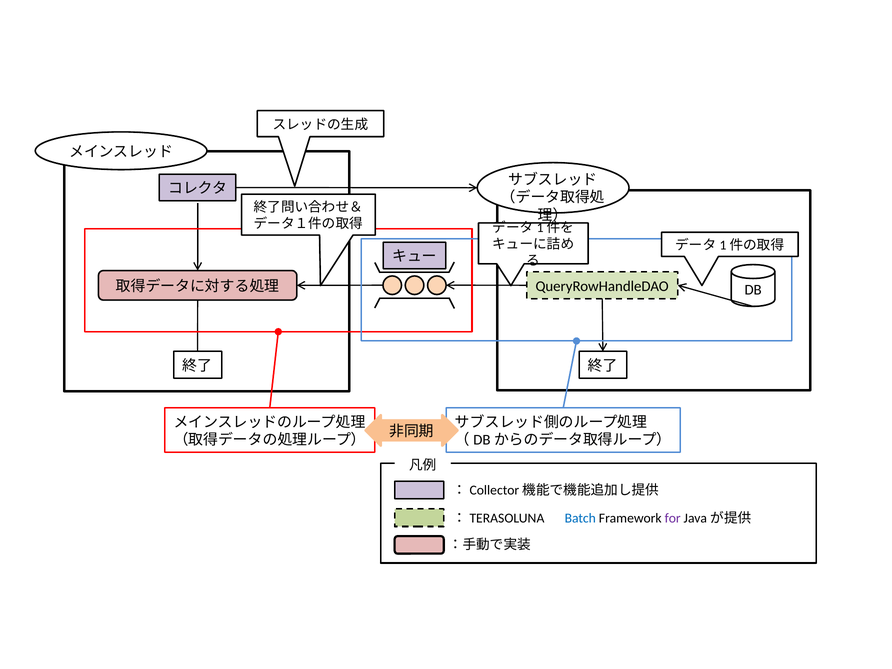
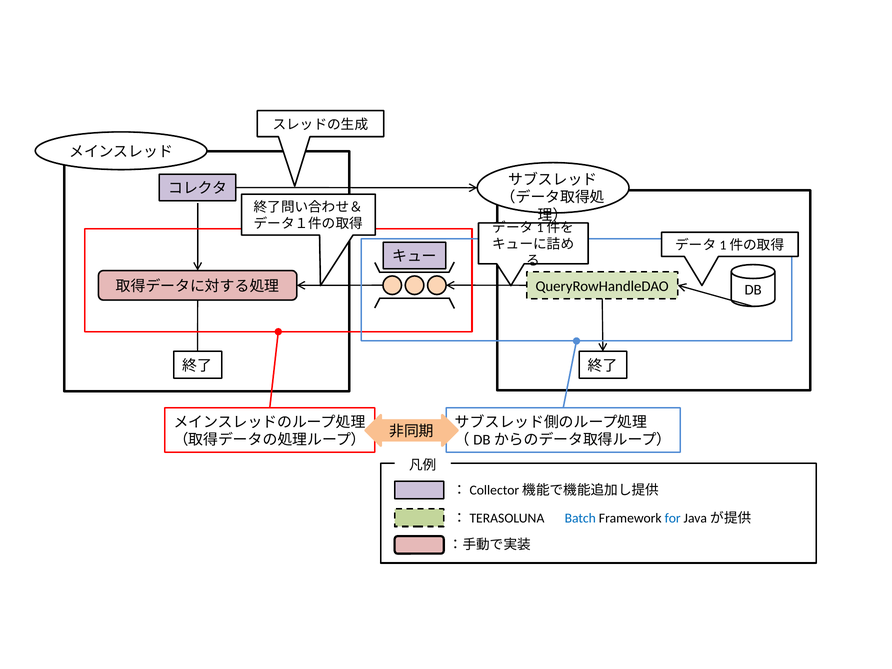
for colour: purple -> blue (673, 518)
